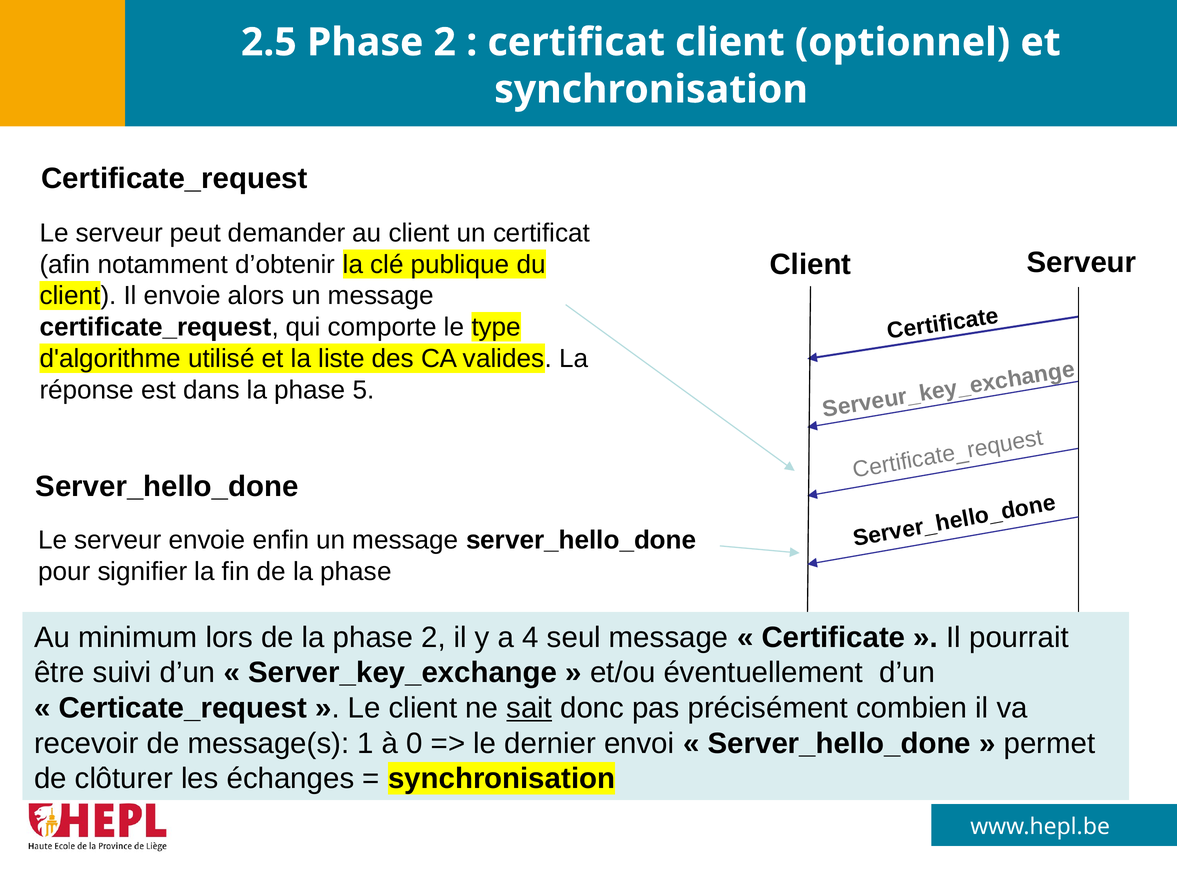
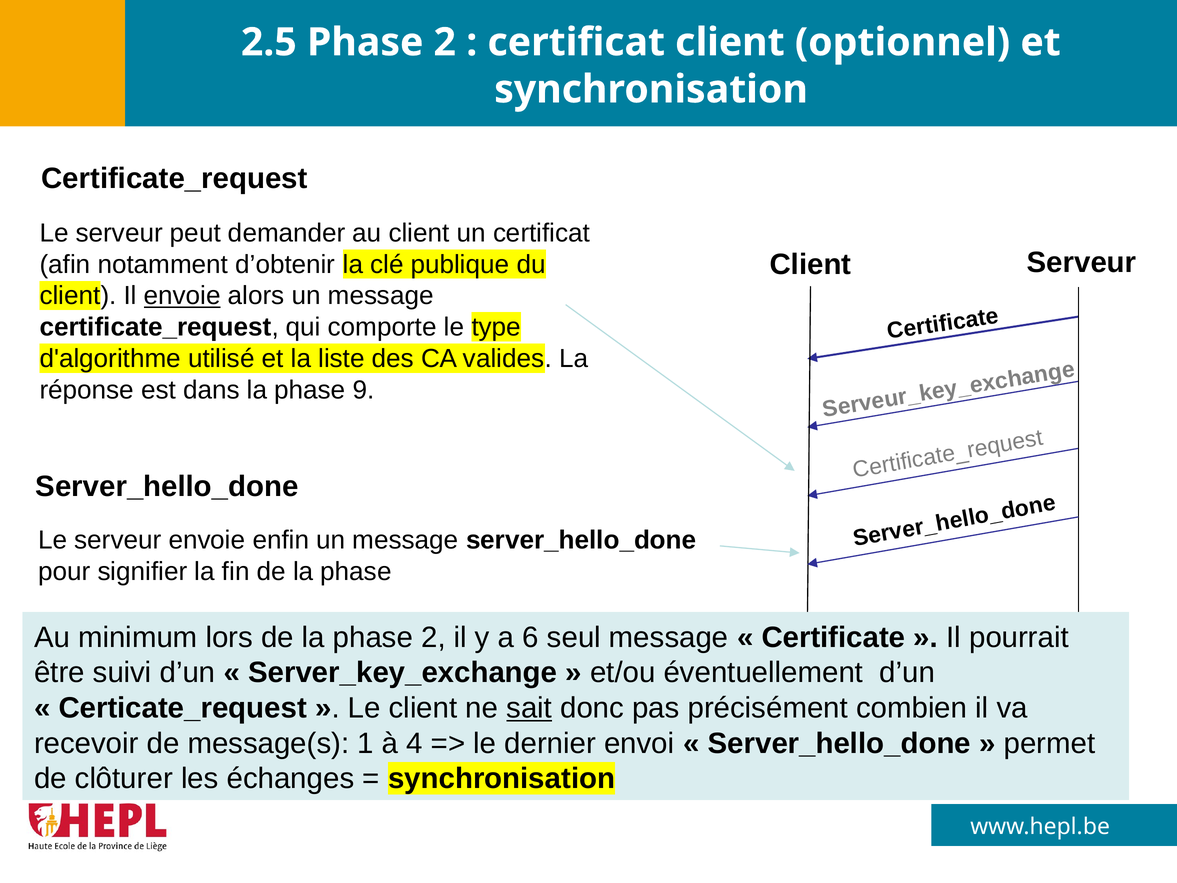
envoie underline: none -> present (182, 296)
5: 5 -> 9 (364, 390)
4: 4 -> 6 (530, 637)
0: 0 -> 4 (415, 743)
